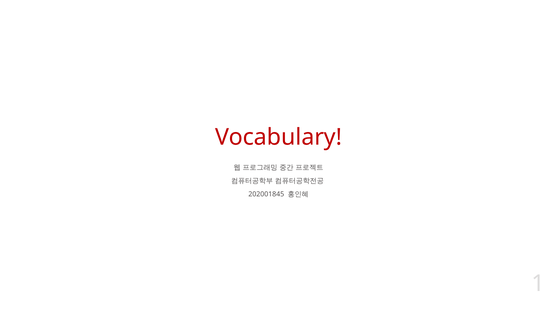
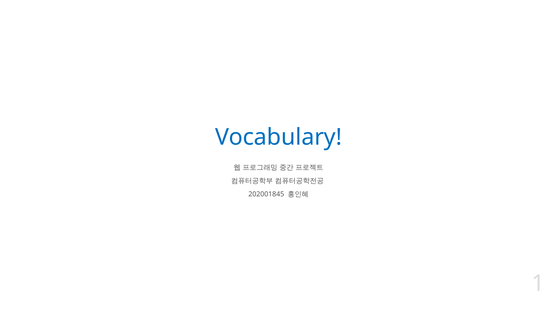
Vocabulary colour: red -> blue (278, 137)
